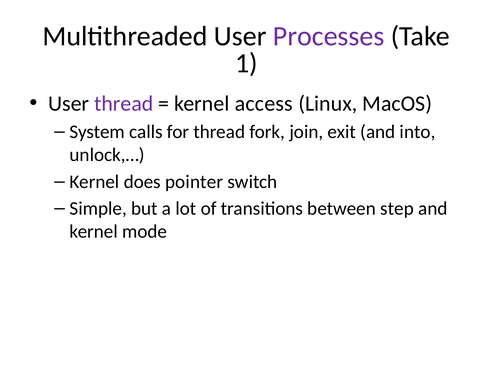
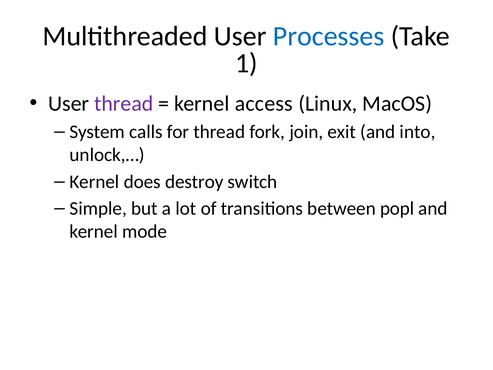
Processes colour: purple -> blue (329, 36)
pointer: pointer -> destroy (194, 182)
step: step -> popl (397, 208)
